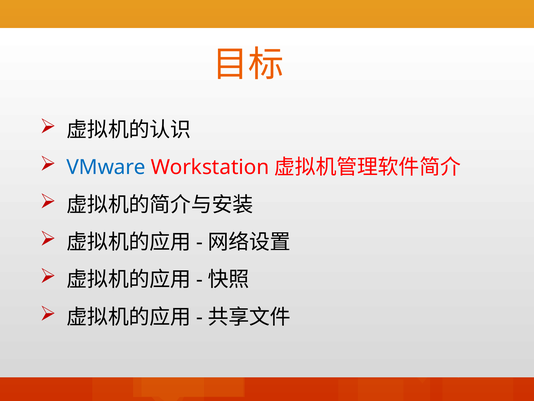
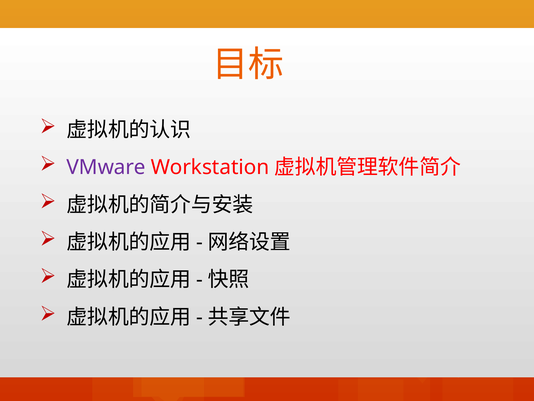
VMware colour: blue -> purple (106, 167)
